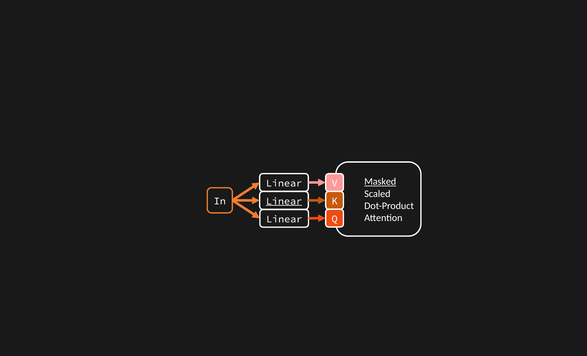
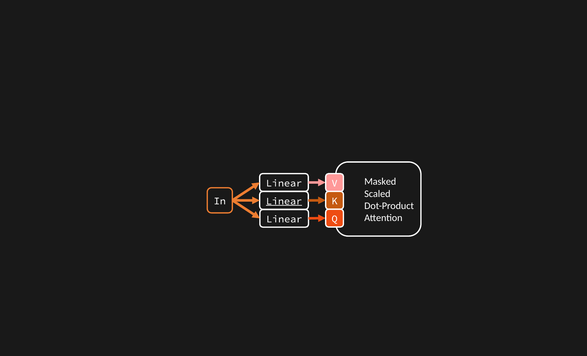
Masked underline: present -> none (380, 182)
